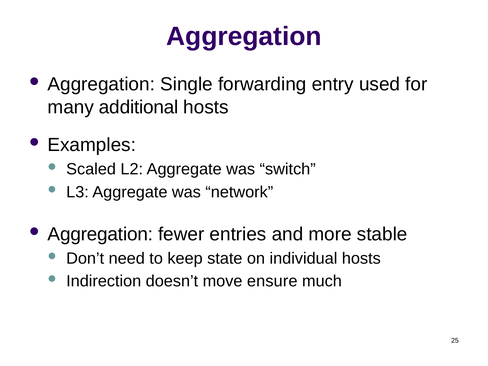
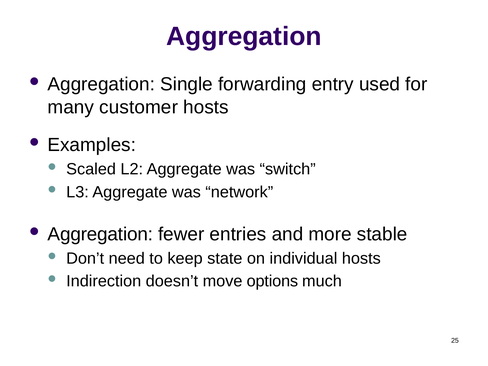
additional: additional -> customer (139, 107)
ensure: ensure -> options (272, 281)
